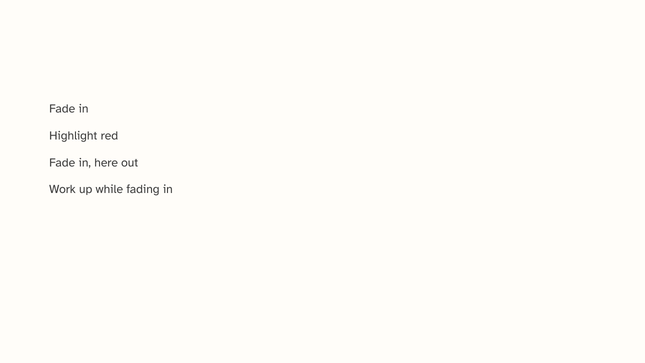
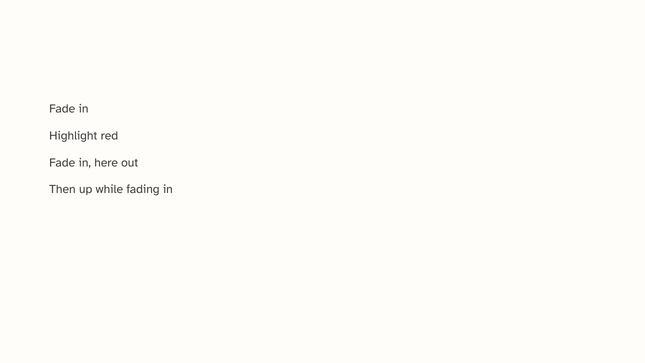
Work: Work -> Then (62, 189)
